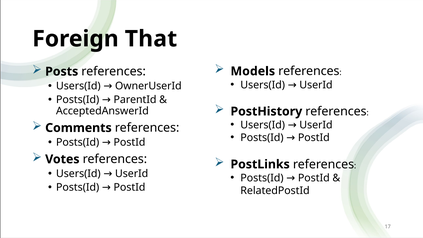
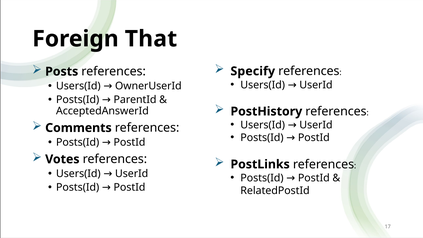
Models: Models -> Specify (253, 71)
